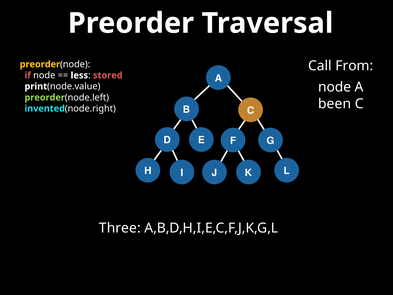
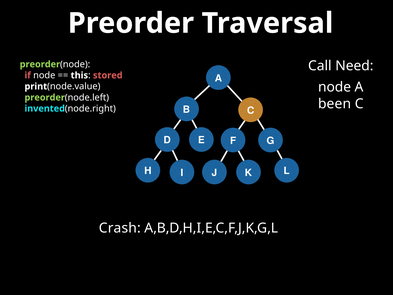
From: From -> Need (354, 66)
preorder colour: yellow -> light green (40, 64)
less: less -> this (79, 75)
Three: Three -> Crash (120, 228)
